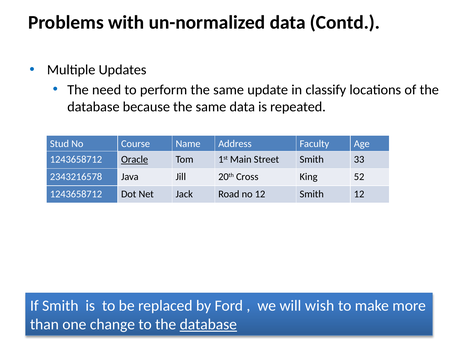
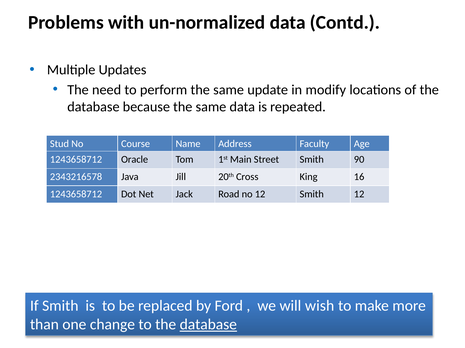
classify: classify -> modify (326, 90)
Oracle underline: present -> none (135, 160)
33: 33 -> 90 (359, 160)
52: 52 -> 16 (359, 177)
